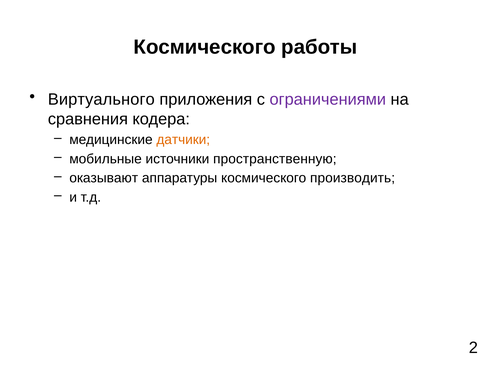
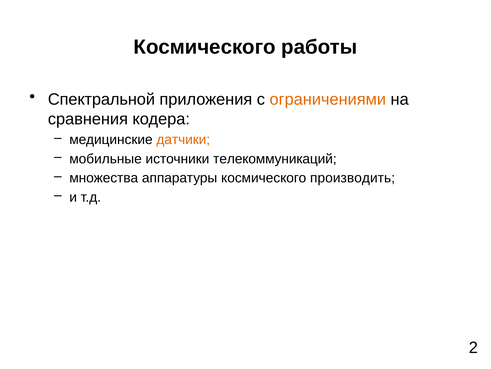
Виртуального: Виртуального -> Спектральной (101, 99)
ограничениями colour: purple -> orange (328, 99)
пространственную: пространственную -> телекоммуникаций (275, 159)
оказывают: оказывают -> множества (104, 178)
